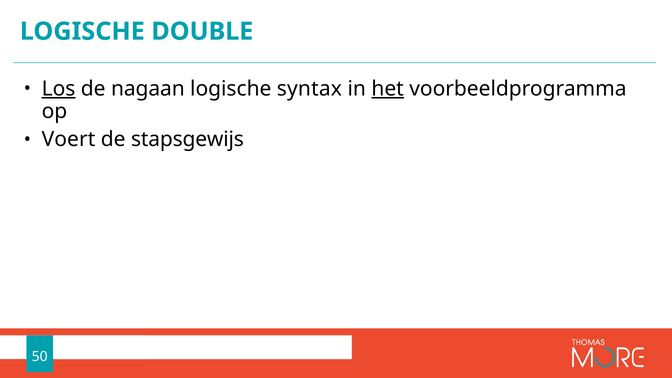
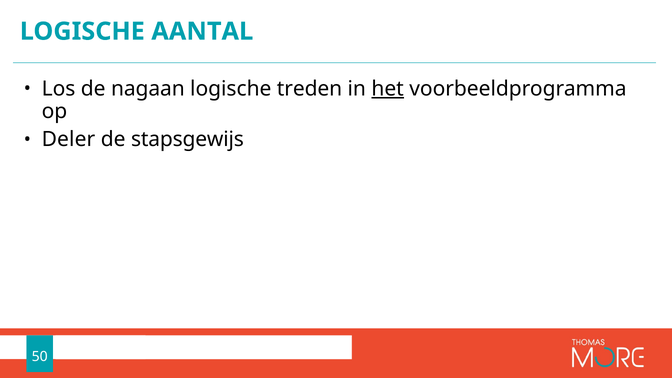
DOUBLE: DOUBLE -> AANTAL (202, 31)
Los underline: present -> none (59, 89)
syntax: syntax -> treden (310, 89)
Voert: Voert -> Deler (68, 140)
